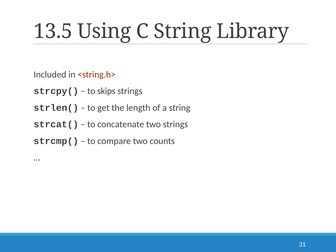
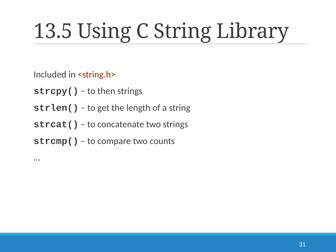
skips: skips -> then (106, 91)
